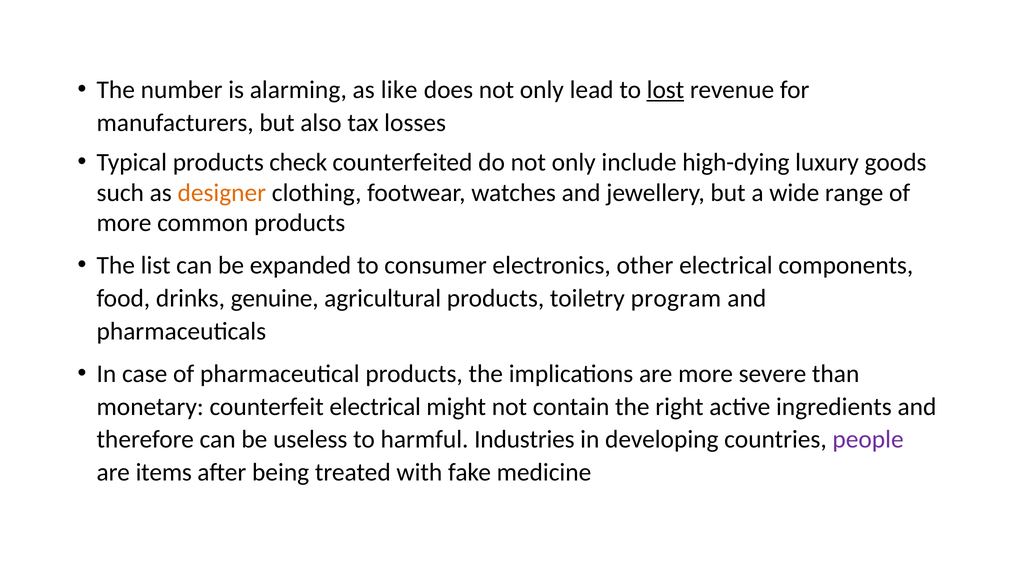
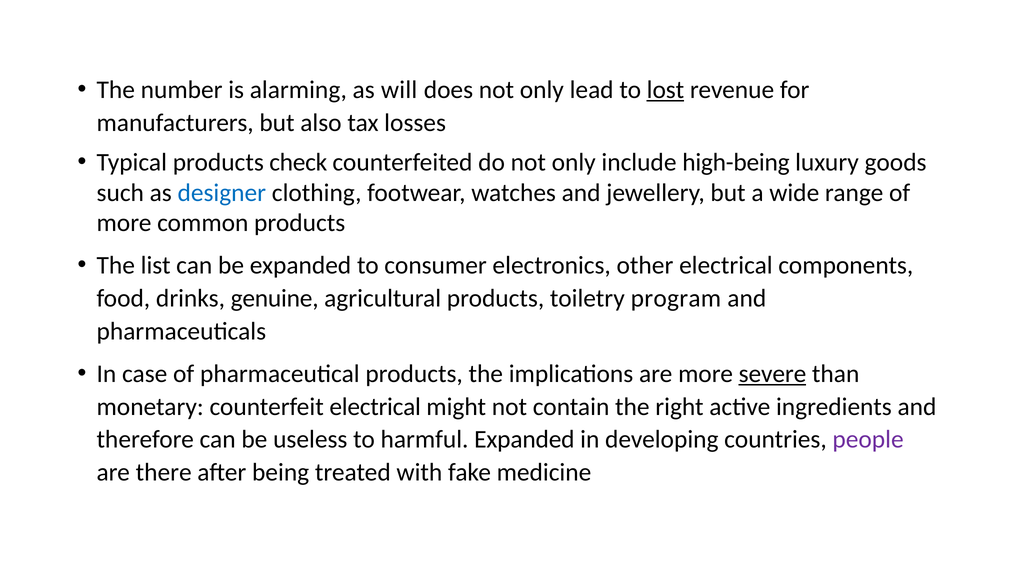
like: like -> will (399, 90)
high-dying: high-dying -> high-being (736, 163)
designer colour: orange -> blue (222, 193)
severe underline: none -> present (773, 374)
harmful Industries: Industries -> Expanded (524, 440)
items: items -> there (164, 473)
